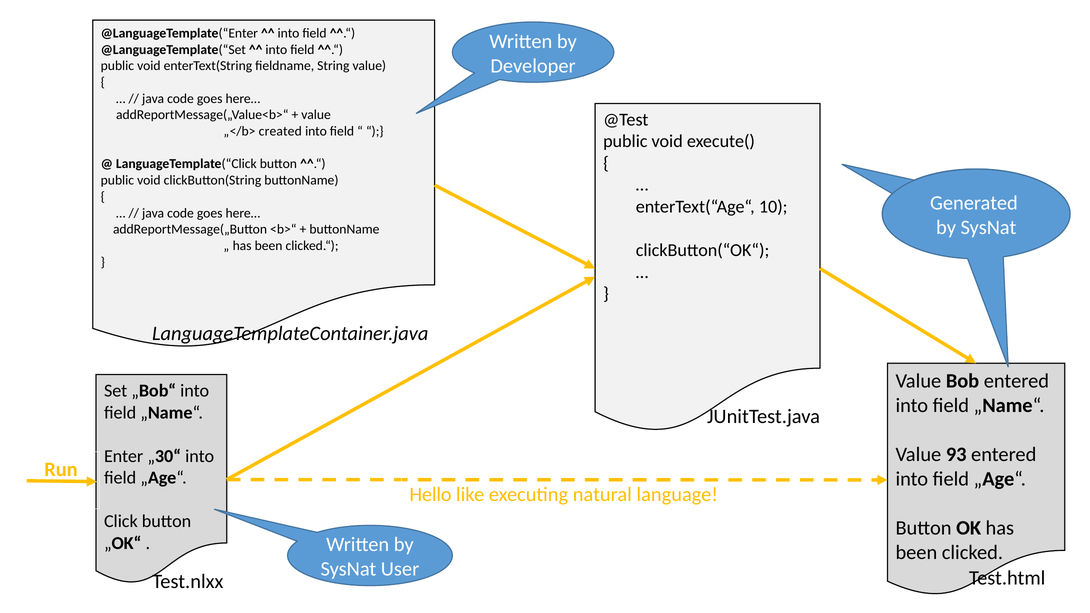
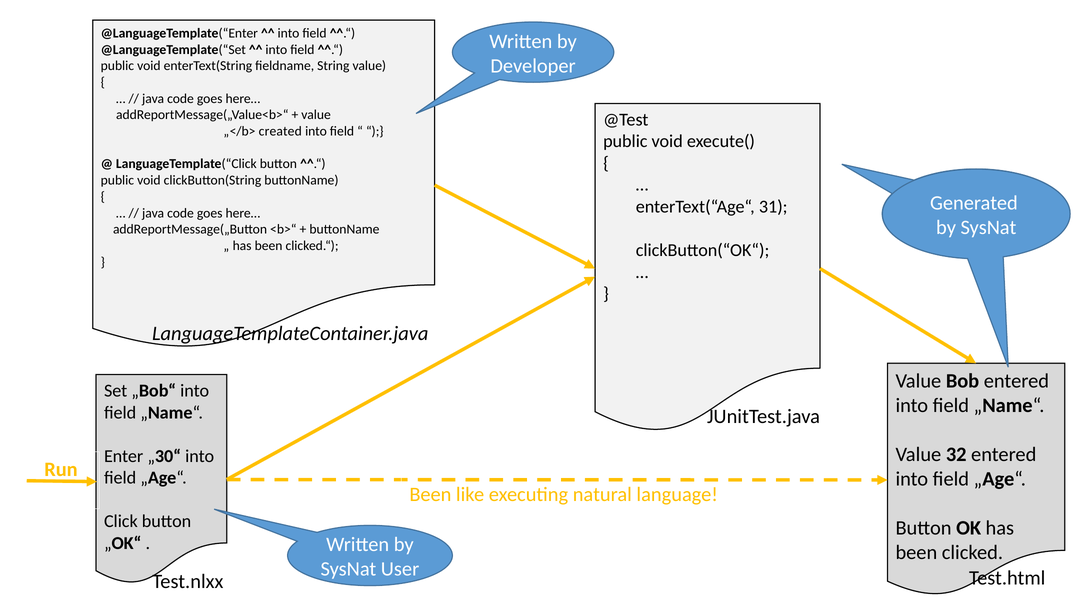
10: 10 -> 31 (773, 207)
93: 93 -> 32 (956, 455)
Hello: Hello -> Been (430, 495)
